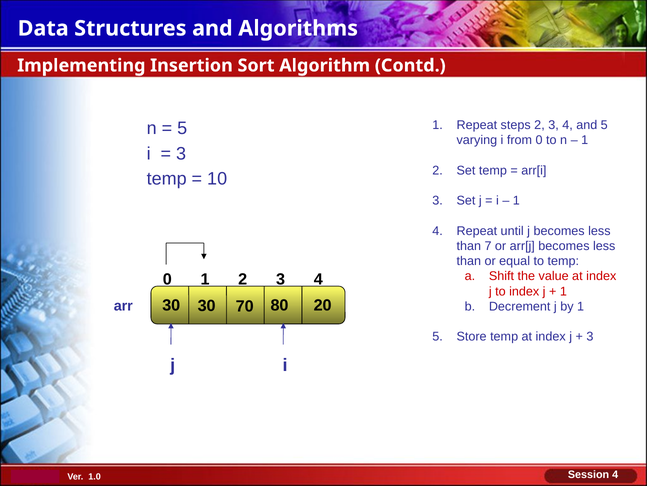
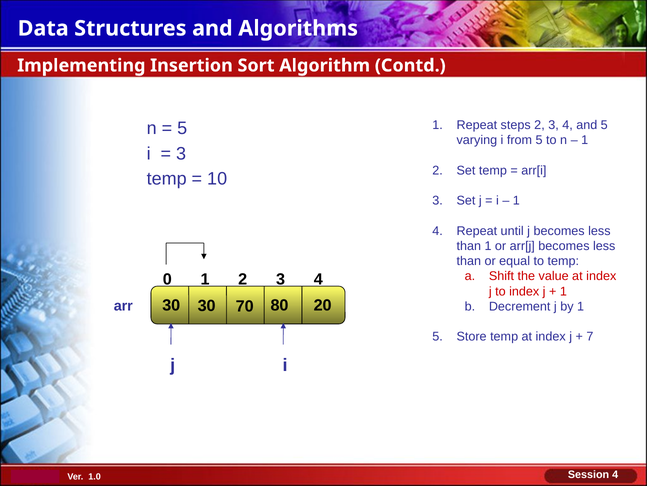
from 0: 0 -> 5 (539, 140)
than 7: 7 -> 1 (488, 246)
3: 3 -> 7 (590, 336)
